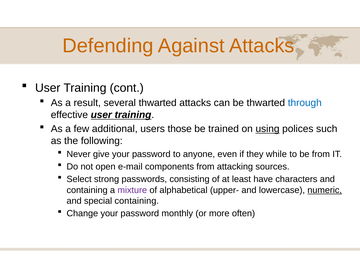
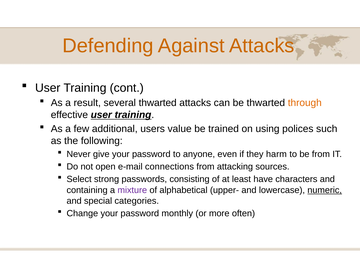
through colour: blue -> orange (305, 103)
those: those -> value (180, 129)
using underline: present -> none (268, 129)
while: while -> harm (276, 154)
components: components -> connections (169, 167)
special containing: containing -> categories (137, 201)
